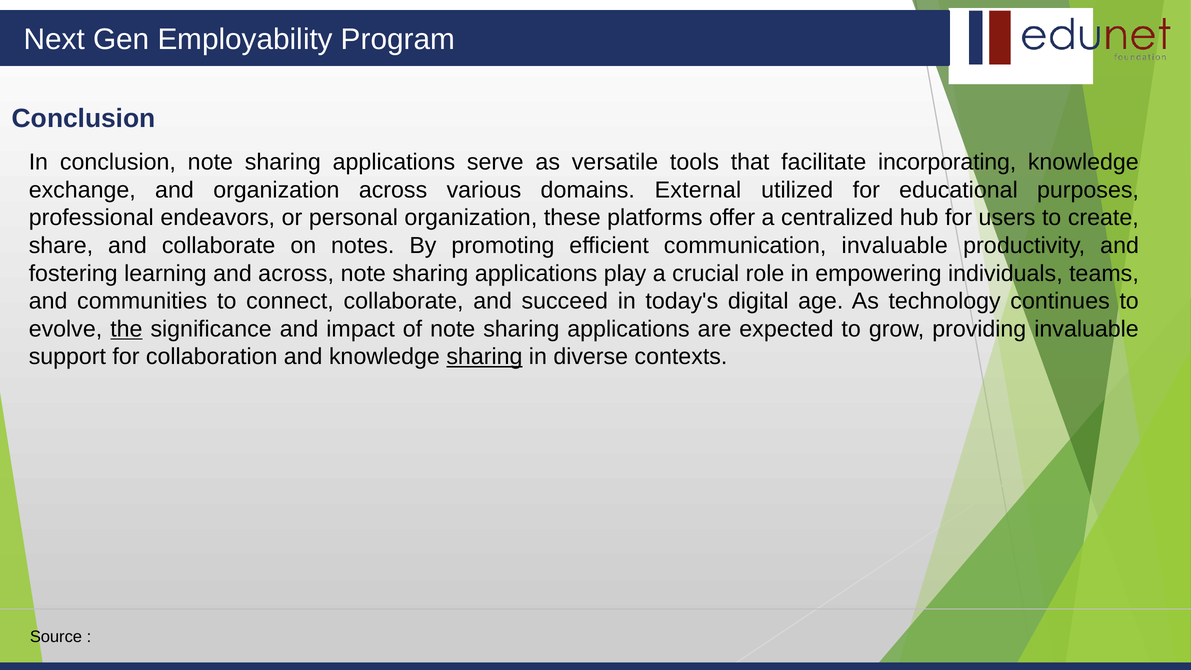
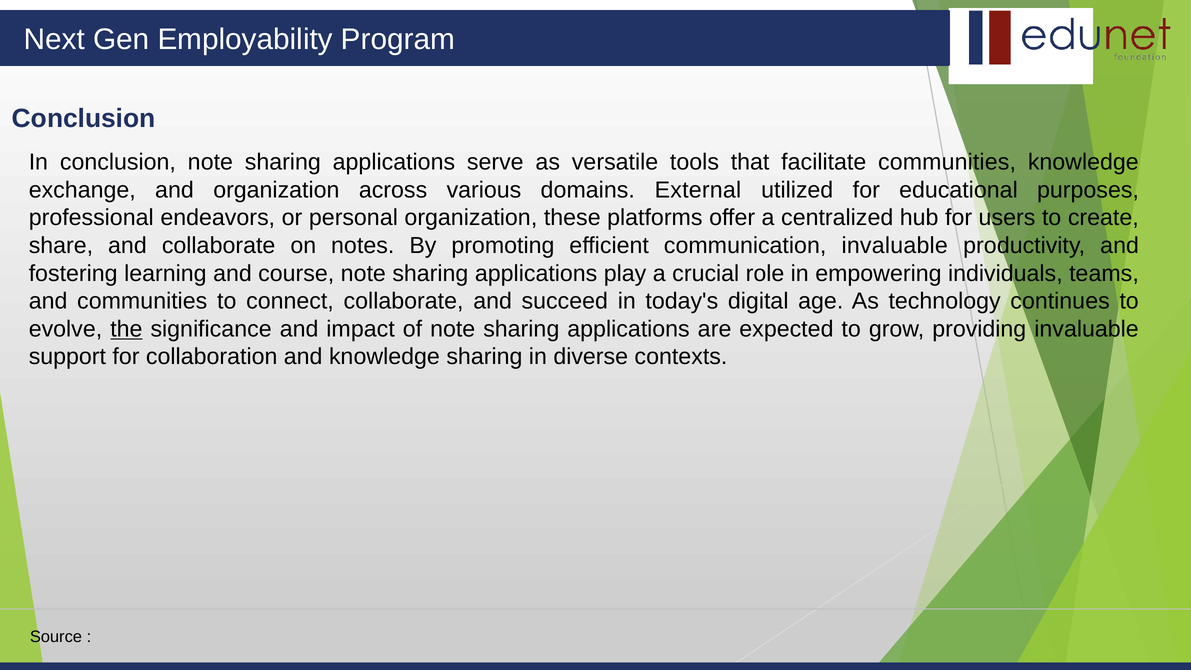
facilitate incorporating: incorporating -> communities (947, 162)
and across: across -> course (296, 273)
sharing underline: present -> none (484, 357)
